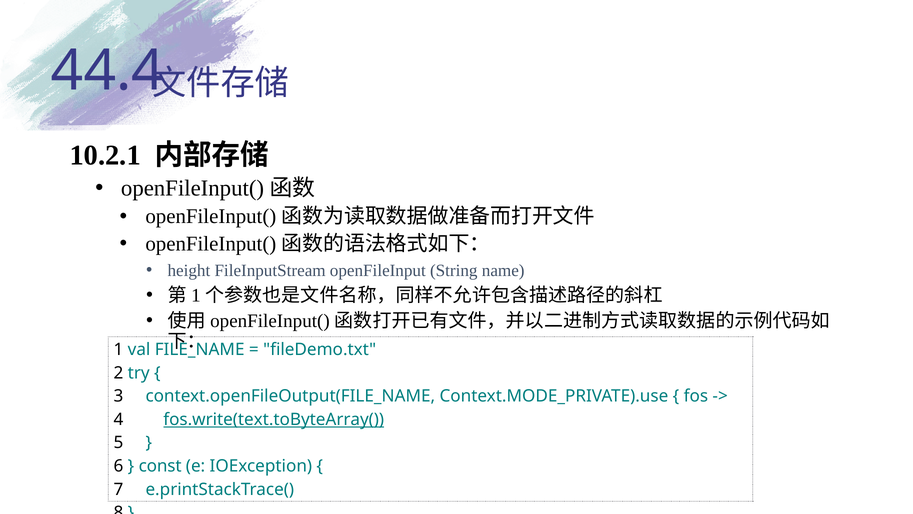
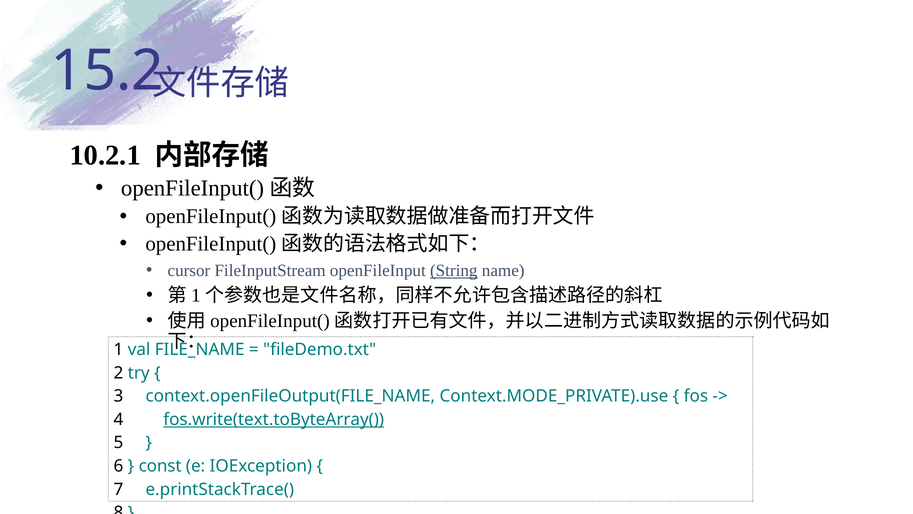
44.4: 44.4 -> 15.2 (108, 71)
height: height -> cursor (189, 271)
String underline: none -> present (454, 271)
